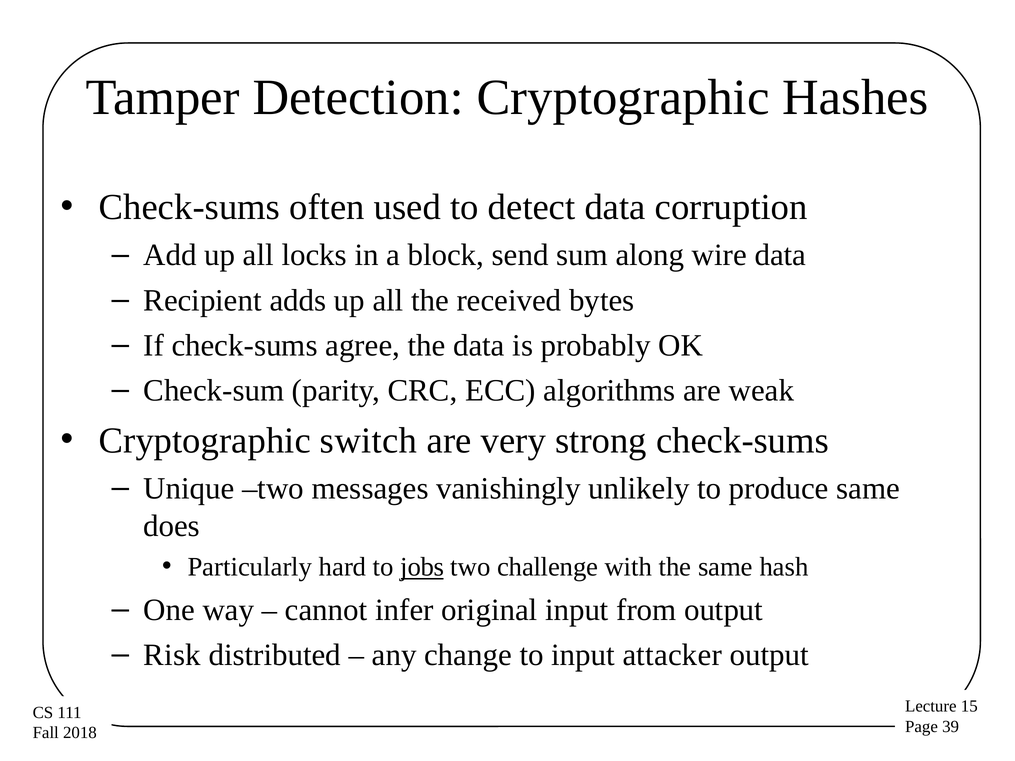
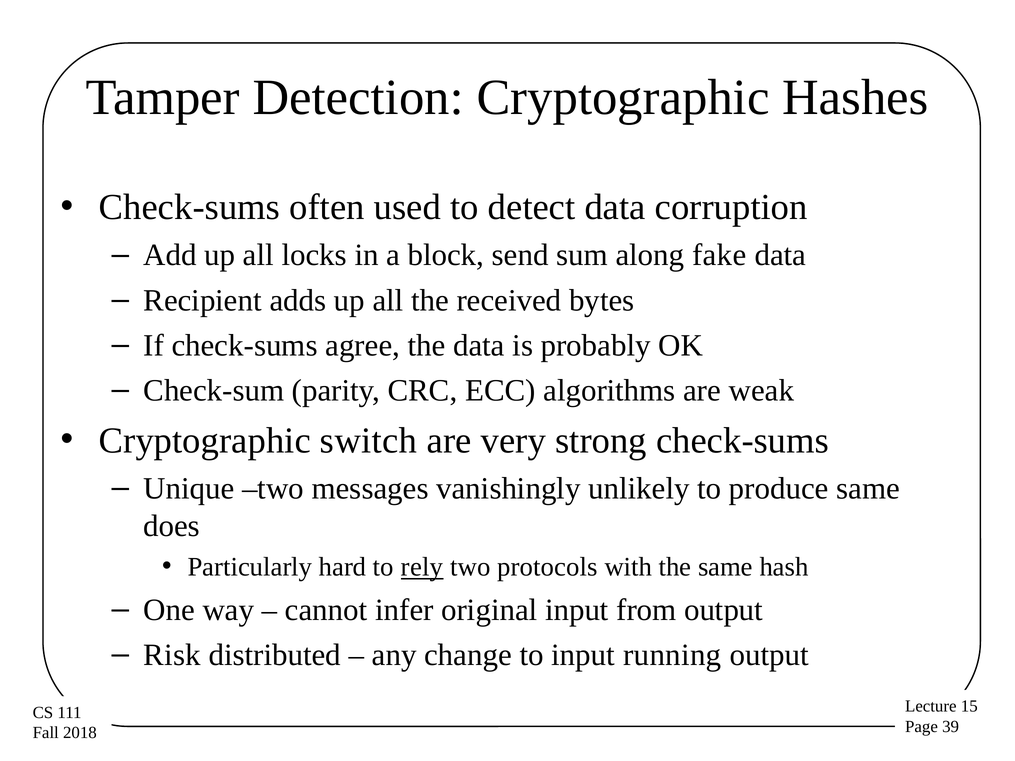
wire: wire -> fake (719, 255)
jobs: jobs -> rely (422, 567)
challenge: challenge -> protocols (547, 567)
attacker: attacker -> running (672, 655)
